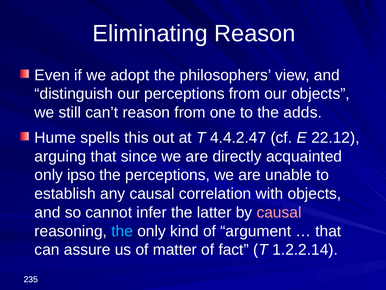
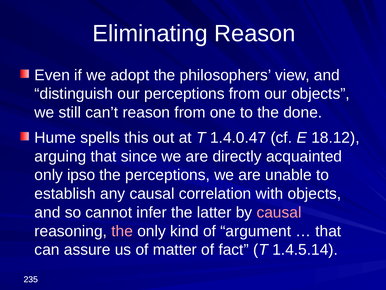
adds: adds -> done (303, 112)
4.4.2.47: 4.4.2.47 -> 1.4.0.47 (238, 137)
22.12: 22.12 -> 18.12 (335, 137)
the colour: light blue -> pink (122, 231)
1.2.2.14: 1.2.2.14 -> 1.4.5.14 (305, 249)
